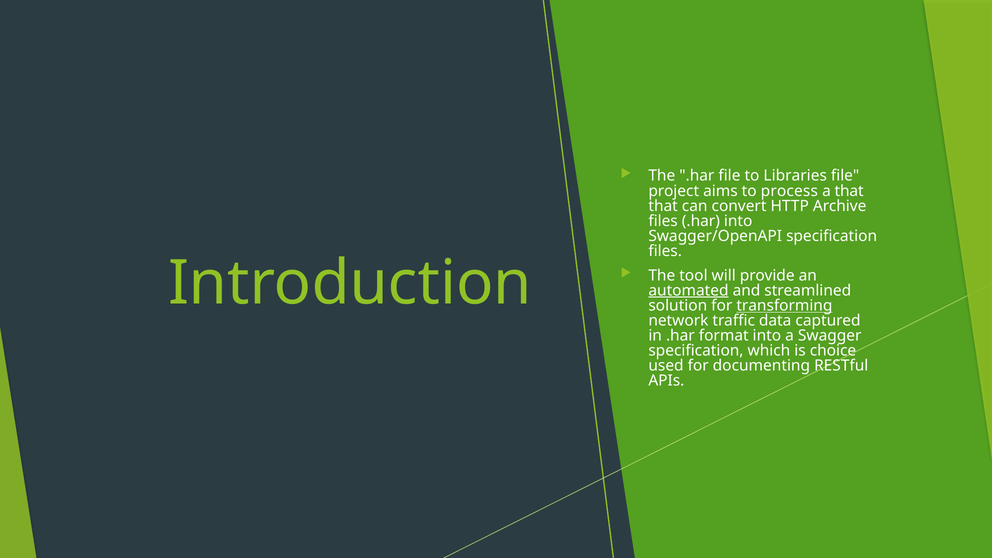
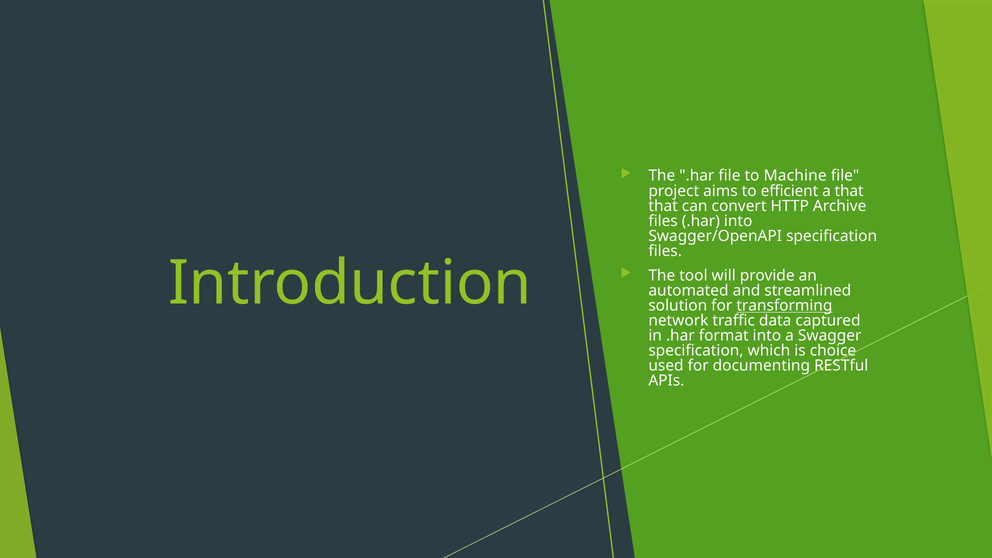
Libraries: Libraries -> Machine (795, 176)
process: process -> efficient (789, 191)
automated underline: present -> none (689, 291)
